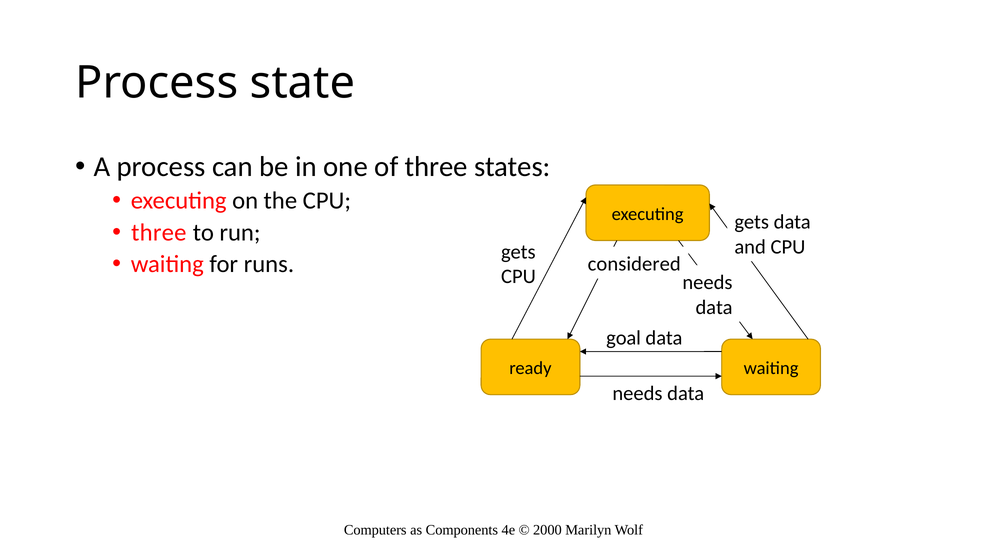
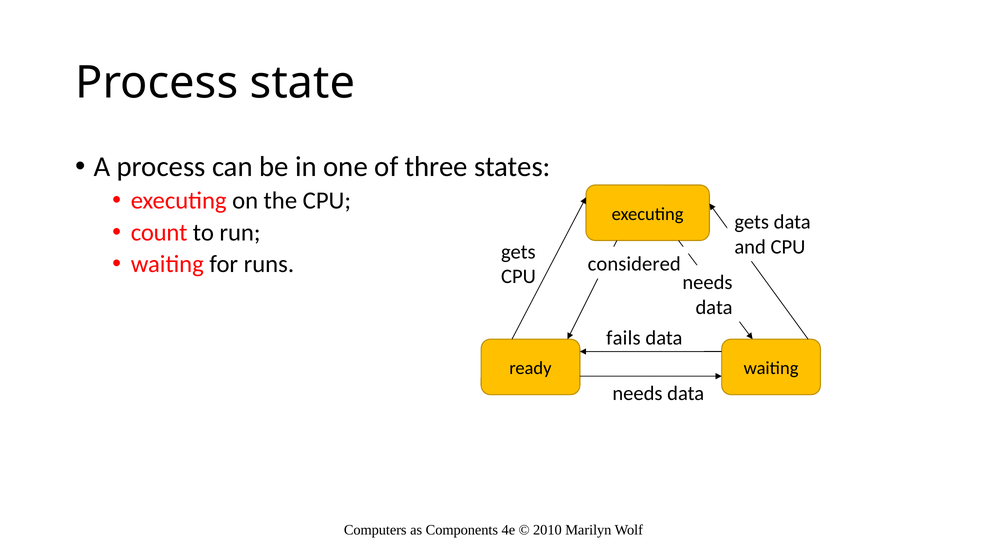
three: three -> count (159, 233)
goal: goal -> fails (623, 338)
2000: 2000 -> 2010 (547, 530)
